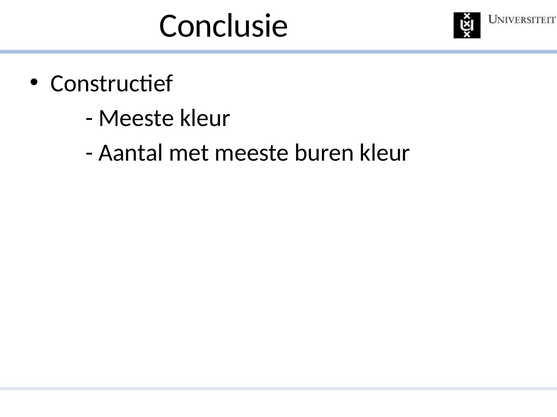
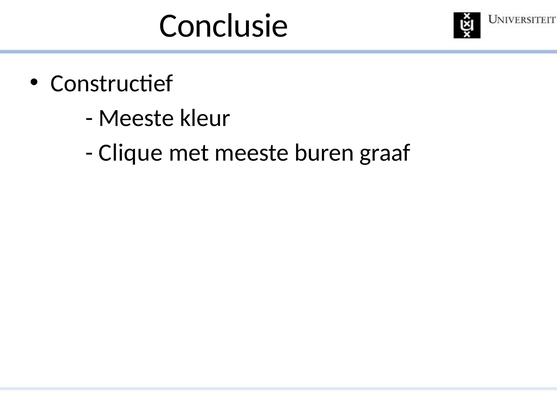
Aantal: Aantal -> Clique (131, 153)
buren kleur: kleur -> graaf (385, 153)
